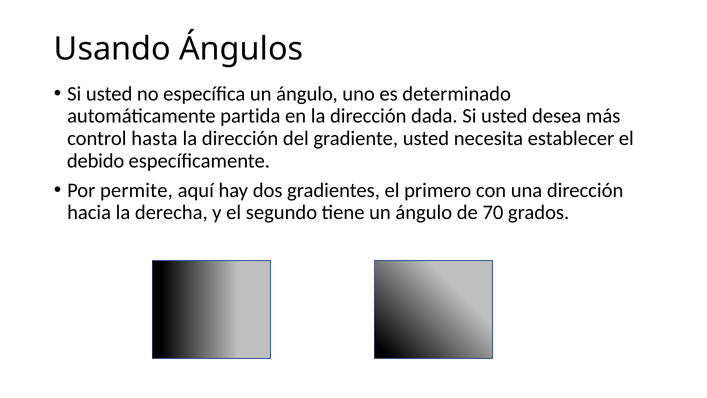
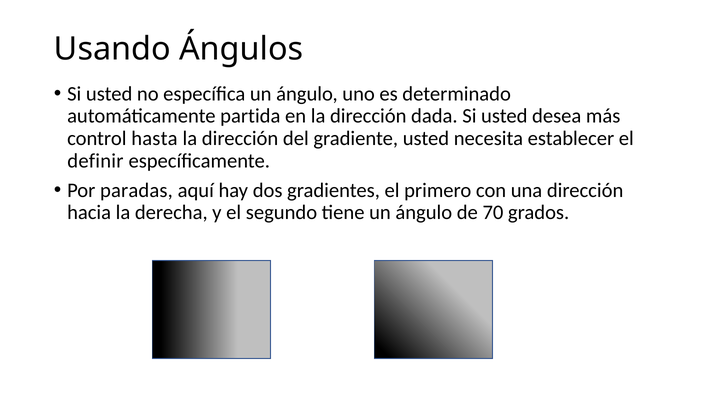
debido: debido -> definir (95, 161)
permite: permite -> paradas (136, 190)
